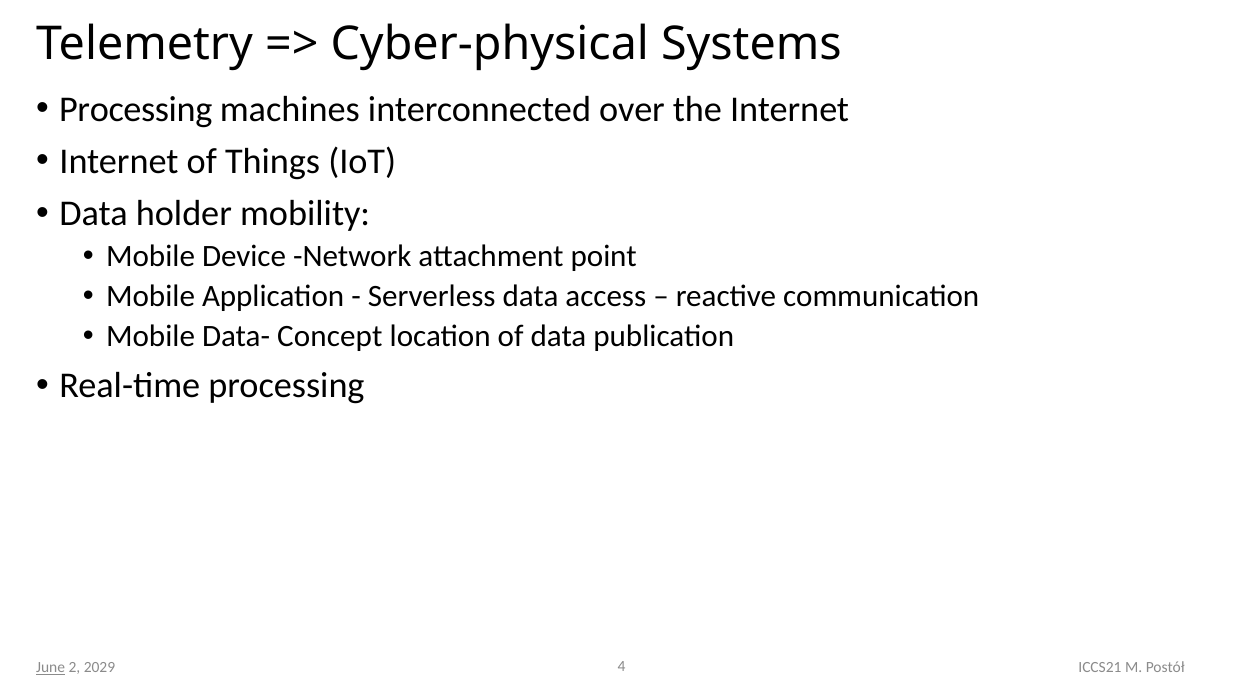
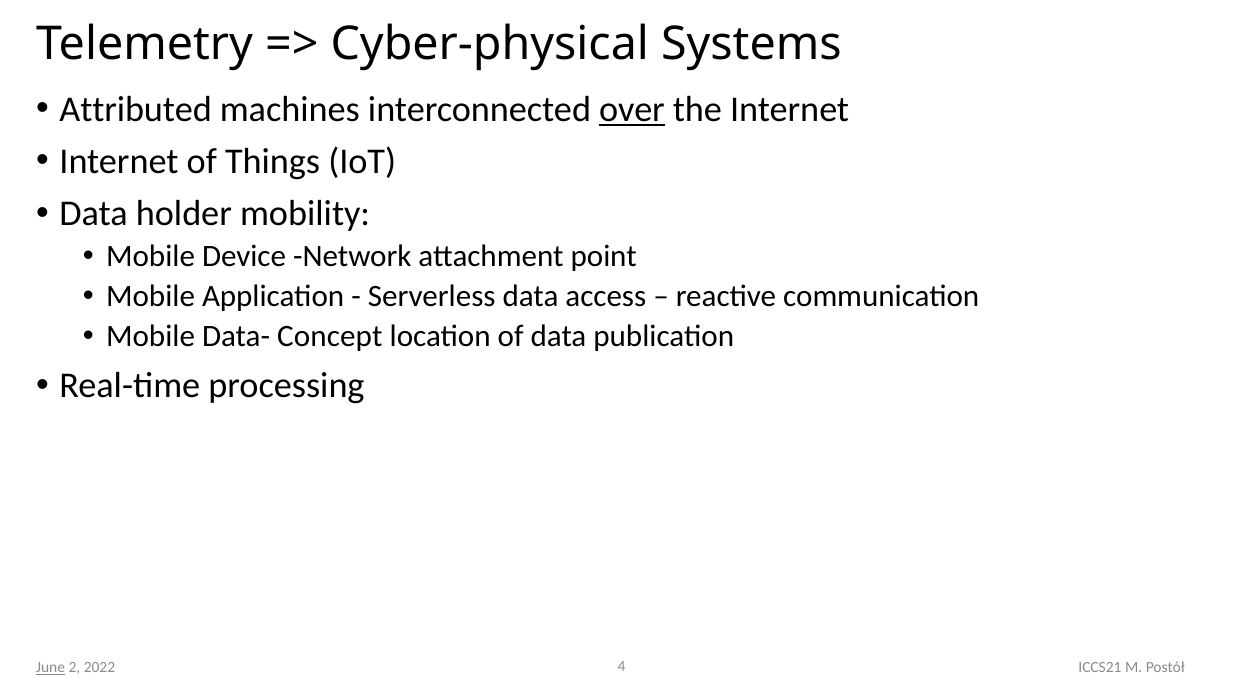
Processing: Processing -> Attributed (136, 109)
over underline: none -> present (632, 109)
2029: 2029 -> 2022 (99, 668)
